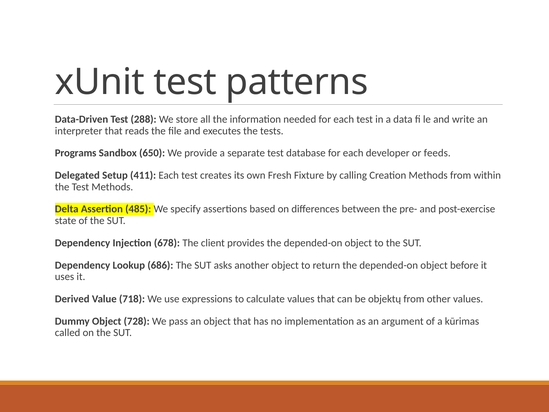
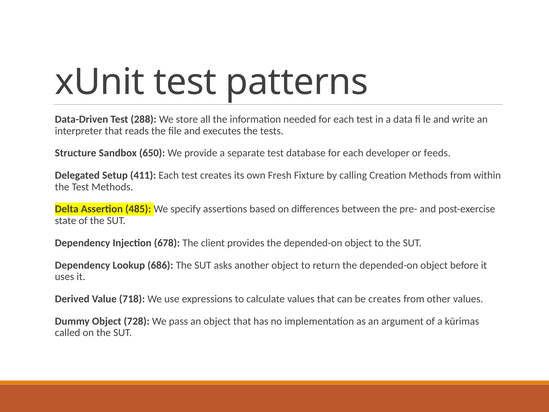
Programs: Programs -> Structure (76, 153)
be objektų: objektų -> creates (385, 299)
